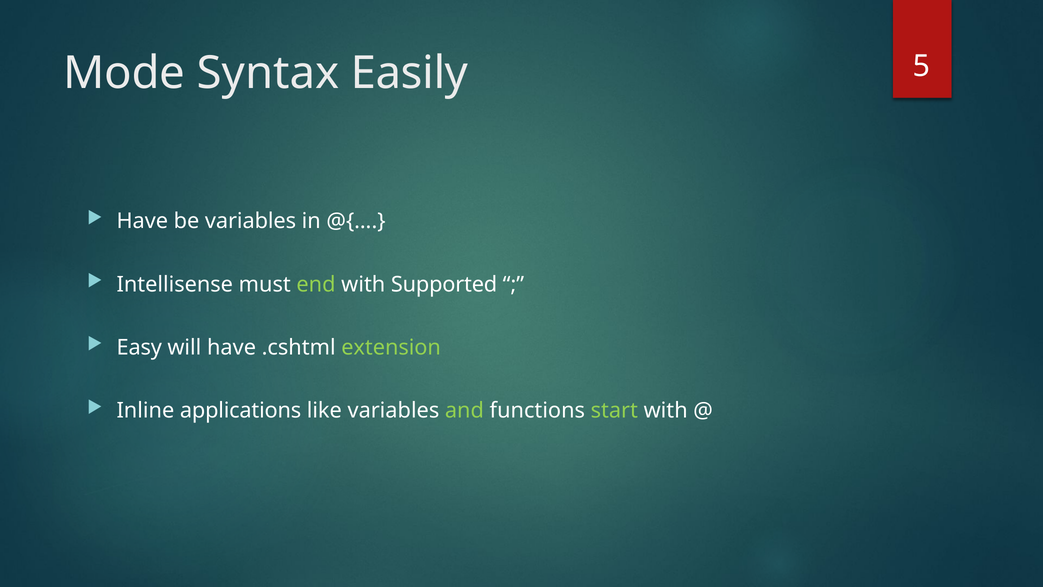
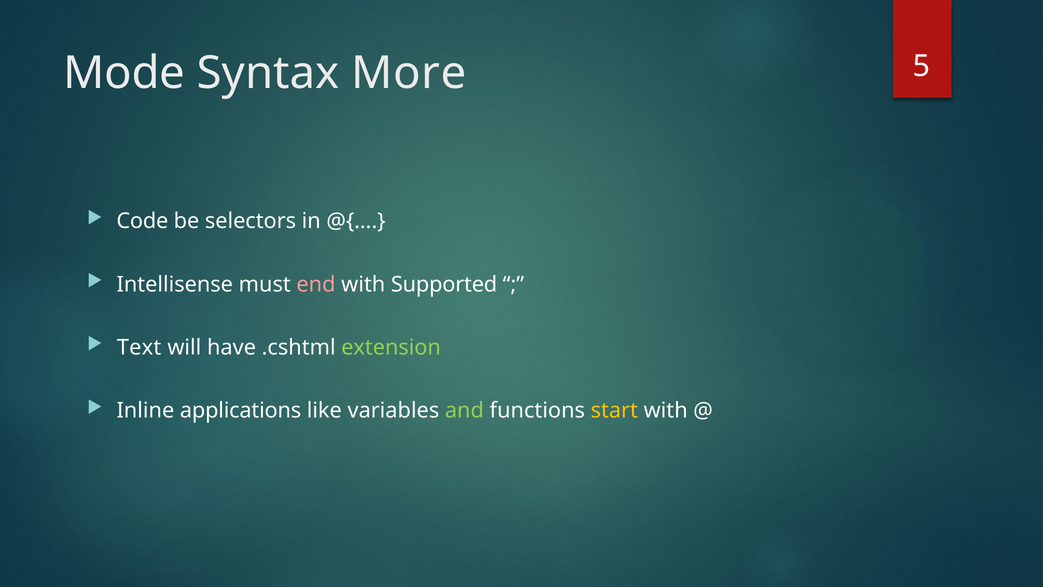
Easily: Easily -> More (409, 73)
Have: Have -> Code (142, 221)
be variables: variables -> selectors (251, 221)
end colour: light green -> pink (316, 284)
Easy: Easy -> Text (139, 347)
start colour: light green -> yellow (614, 410)
